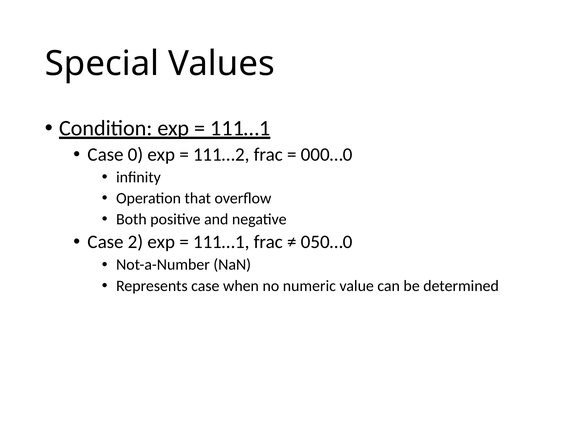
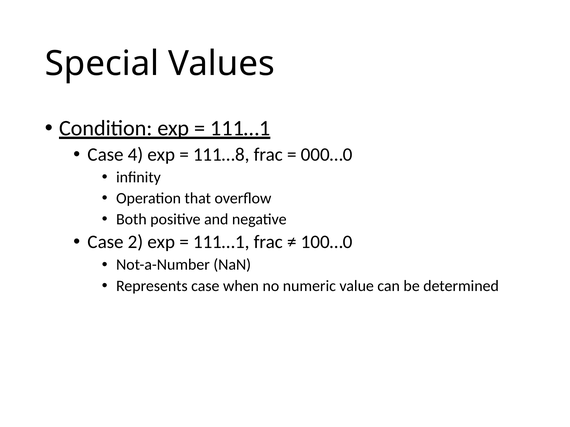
0: 0 -> 4 (136, 155)
111…2: 111…2 -> 111…8 (221, 155)
050…0: 050…0 -> 100…0 (327, 242)
